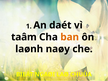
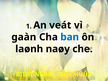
daét: daét -> veát (60, 25)
taâm: taâm -> gaàn (24, 37)
ban colour: orange -> blue (70, 37)
